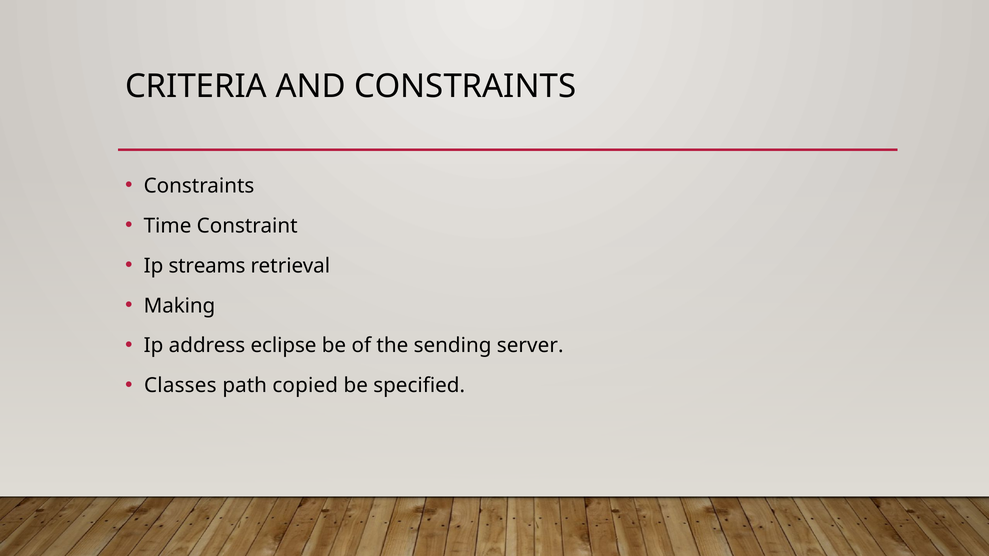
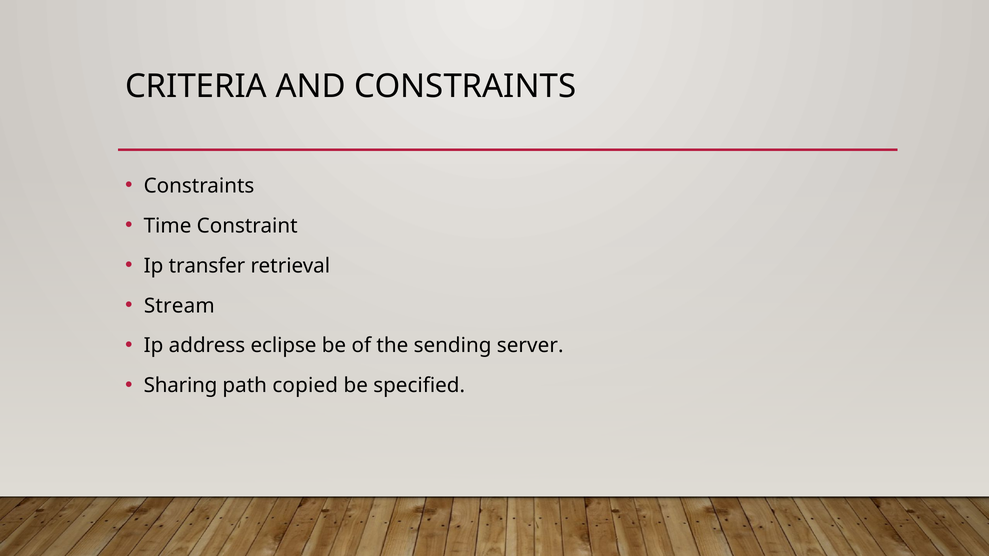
streams: streams -> transfer (207, 266)
Making: Making -> Stream (179, 306)
Classes: Classes -> Sharing (181, 386)
